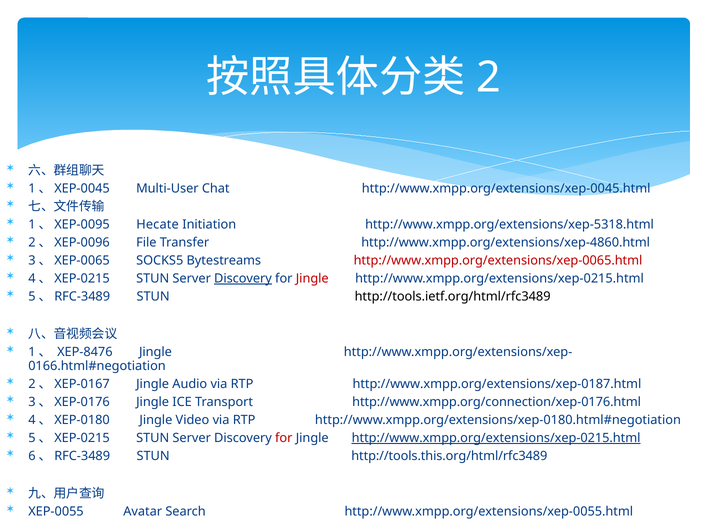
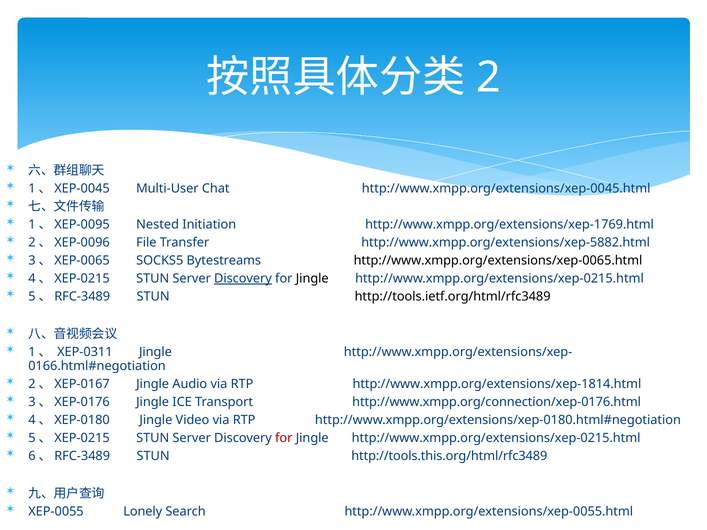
Hecate: Hecate -> Nested (158, 225)
http://www.xmpp.org/extensions/xep-5318.html: http://www.xmpp.org/extensions/xep-5318.html -> http://www.xmpp.org/extensions/xep-1769.html (510, 225)
http://www.xmpp.org/extensions/xep-4860.html: http://www.xmpp.org/extensions/xep-4860.html -> http://www.xmpp.org/extensions/xep-5882.html (506, 243)
http://www.xmpp.org/extensions/xep-0065.html colour: red -> black (498, 261)
Jingle colour: red -> black (312, 279)
XEP-8476: XEP-8476 -> XEP-0311 (85, 352)
http://www.xmpp.org/extensions/xep-0187.html: http://www.xmpp.org/extensions/xep-0187.html -> http://www.xmpp.org/extensions/xep-1814.html (497, 384)
http://www.xmpp.org/extensions/xep-0215.html underline: present -> none (496, 438)
Avatar: Avatar -> Lonely (143, 512)
